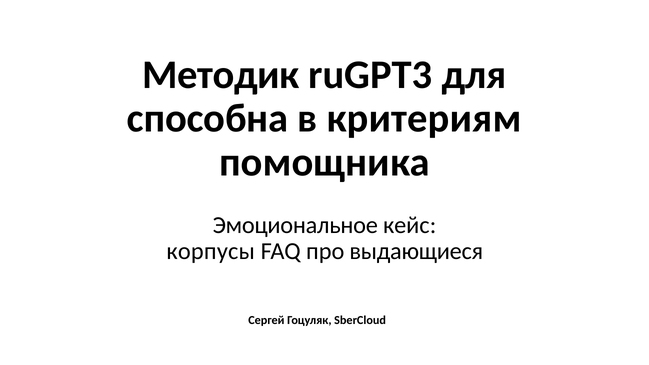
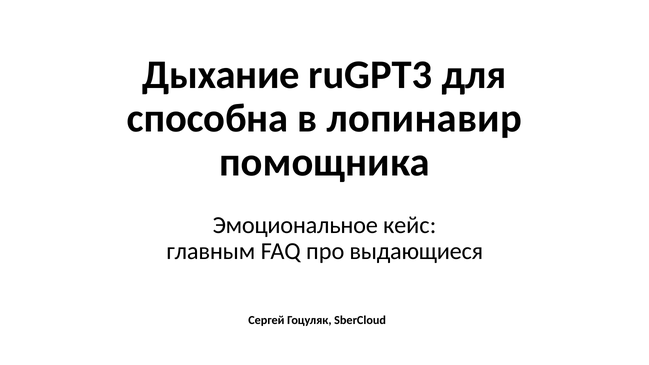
Методик: Методик -> Дыхание (221, 75)
критериям: критериям -> лопинавир (424, 118)
корпусы: корпусы -> главным (211, 251)
